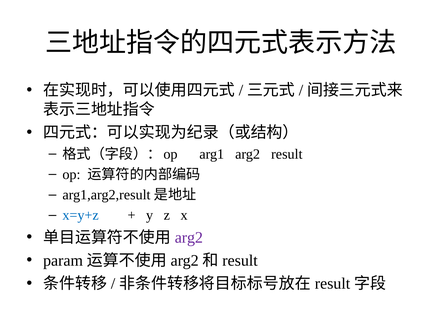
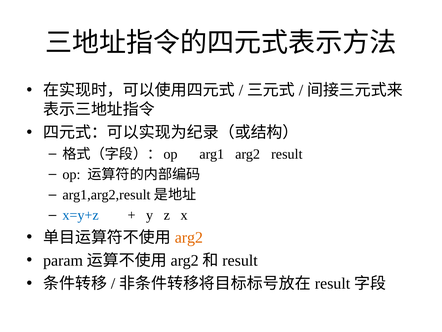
arg2 colour: purple -> orange (189, 237)
